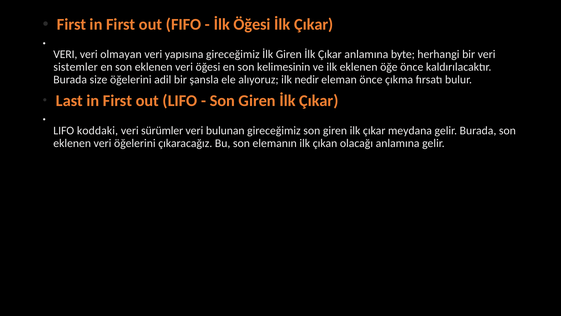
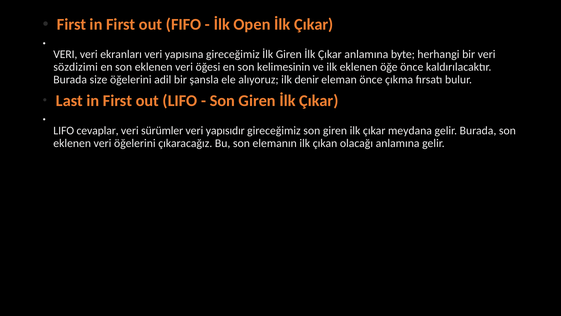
İlk Öğesi: Öğesi -> Open (252, 24)
olmayan: olmayan -> ekranları (121, 54)
sistemler: sistemler -> sözdizimi (76, 67)
nedir: nedir -> denir (307, 80)
koddaki: koddaki -> cevaplar (98, 130)
bulunan: bulunan -> yapısıdır (225, 130)
